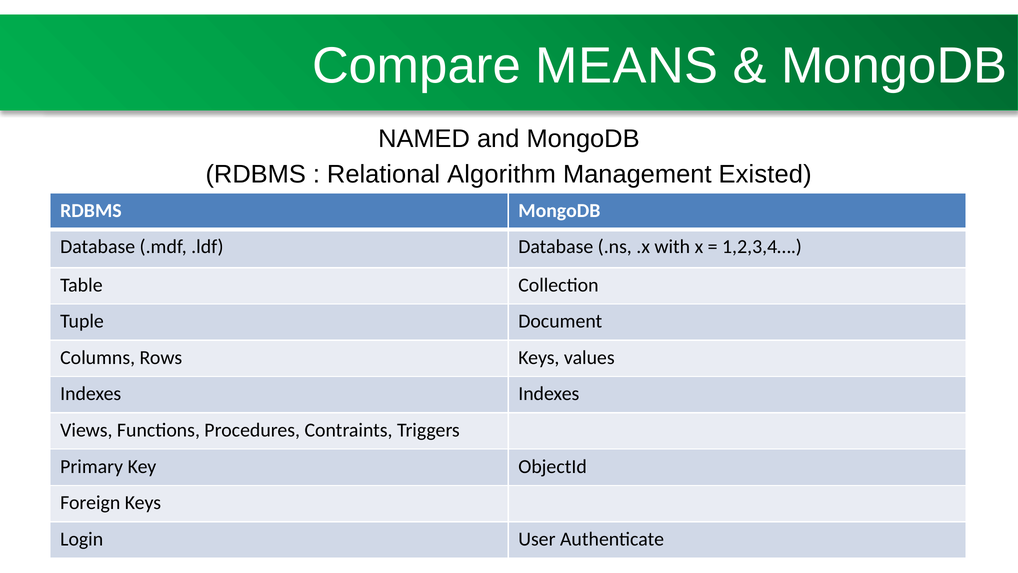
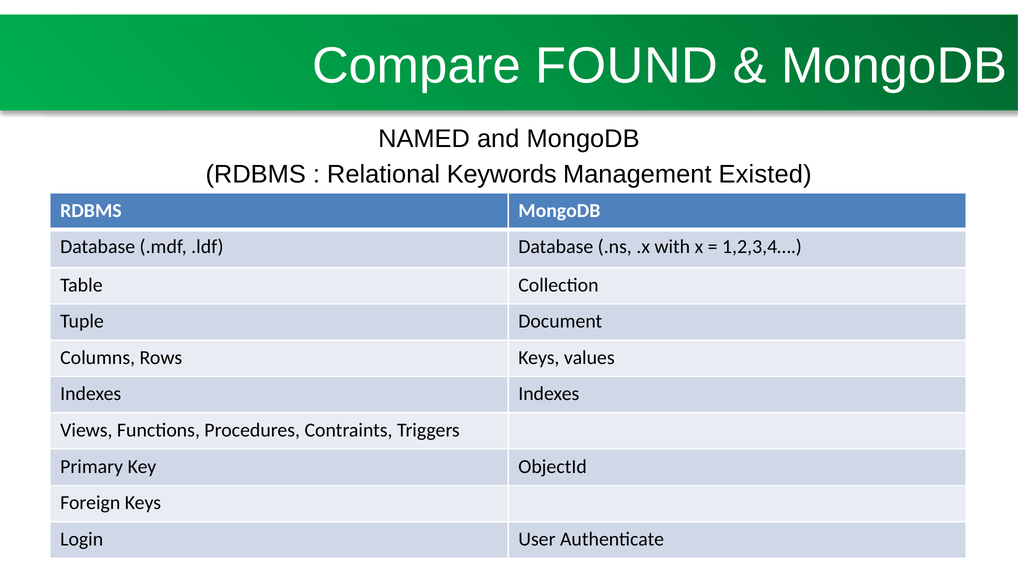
MEANS: MEANS -> FOUND (627, 66)
Algorithm: Algorithm -> Keywords (502, 174)
